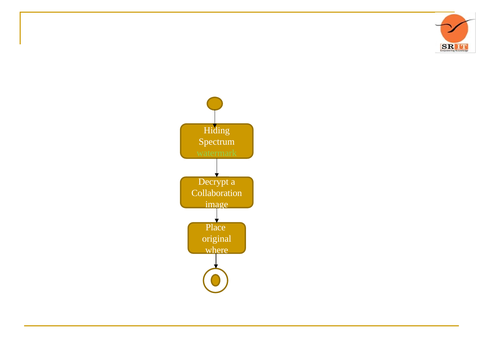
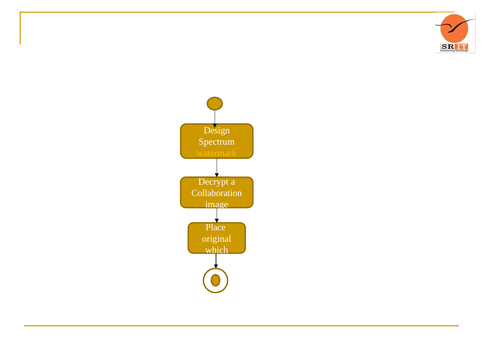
Hiding: Hiding -> Design (217, 131)
watermark colour: light green -> yellow (217, 153)
where: where -> which (217, 250)
